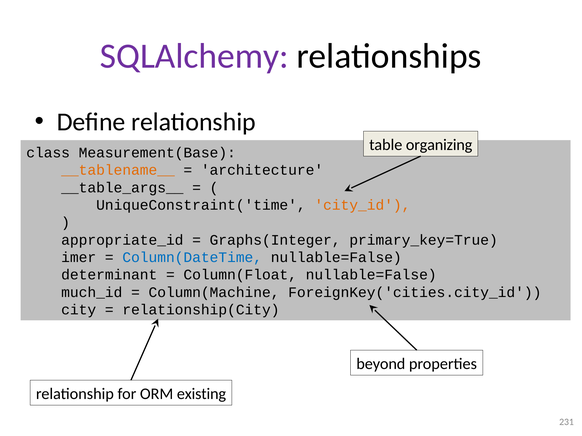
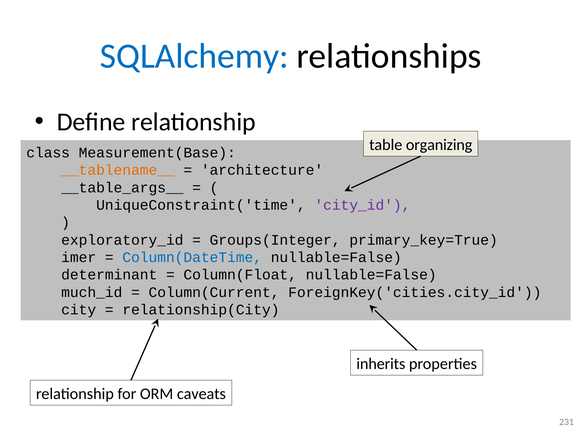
SQLAlchemy colour: purple -> blue (194, 56)
city_id colour: orange -> purple (362, 205)
appropriate_id: appropriate_id -> exploratory_id (122, 240)
Graphs(Integer: Graphs(Integer -> Groups(Integer (275, 240)
Column(Machine: Column(Machine -> Column(Current (214, 293)
beyond: beyond -> inherits (381, 364)
existing: existing -> caveats (201, 394)
